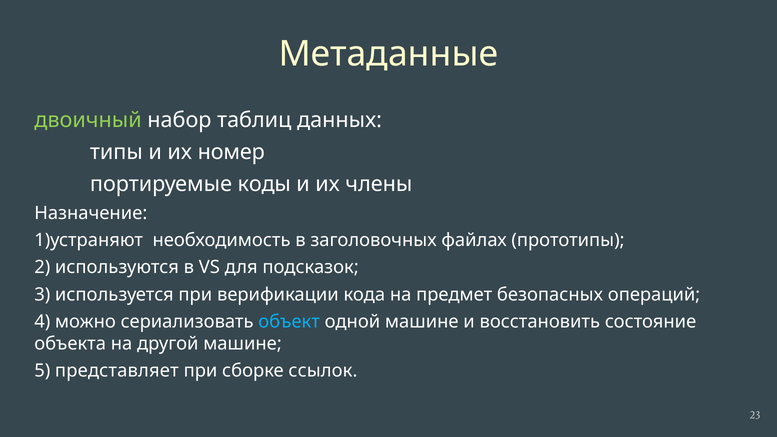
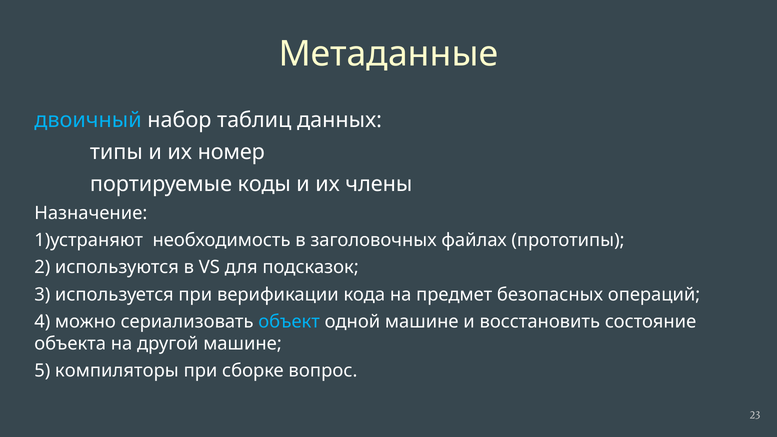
двоичный colour: light green -> light blue (88, 120)
представляет: представляет -> компиляторы (117, 371)
ссылок: ссылок -> вопрос (323, 371)
